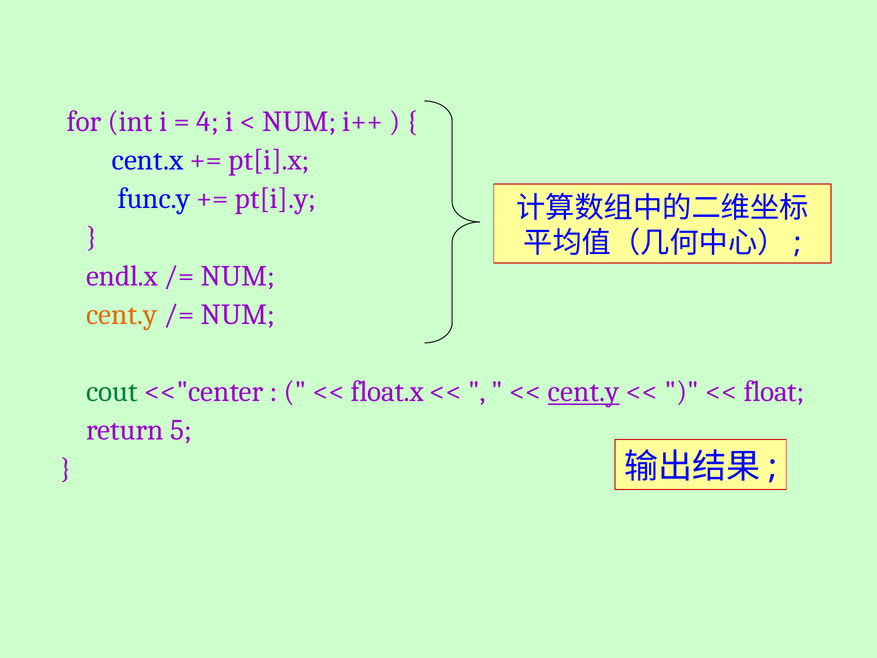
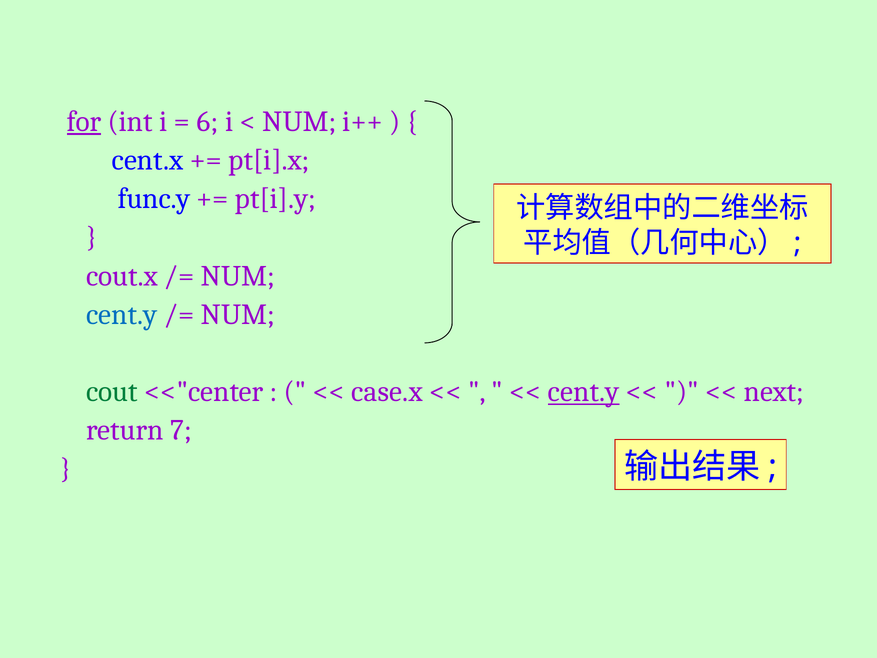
for underline: none -> present (84, 121)
4: 4 -> 6 (208, 121)
endl.x: endl.x -> cout.x (122, 276)
cent.y colour: orange -> blue (122, 314)
float.x: float.x -> case.x (387, 391)
float: float -> next (774, 391)
5: 5 -> 7 (181, 430)
